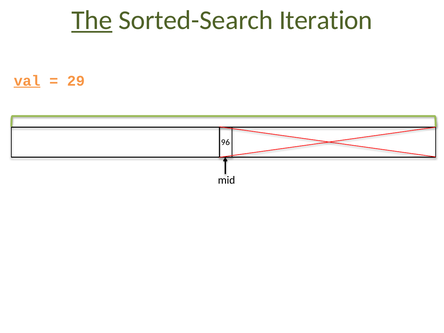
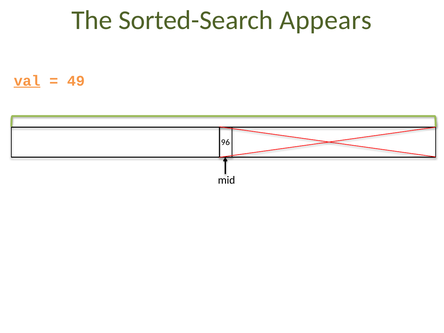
The underline: present -> none (92, 20)
Iteration: Iteration -> Appears (326, 20)
29: 29 -> 49 (76, 81)
